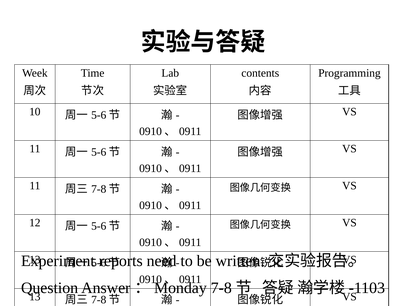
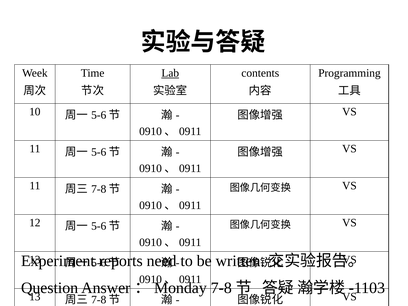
Lab underline: none -> present (170, 73)
